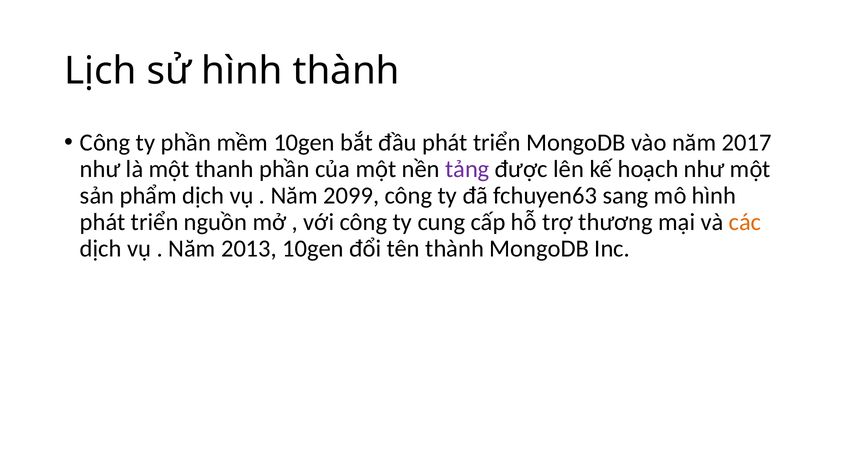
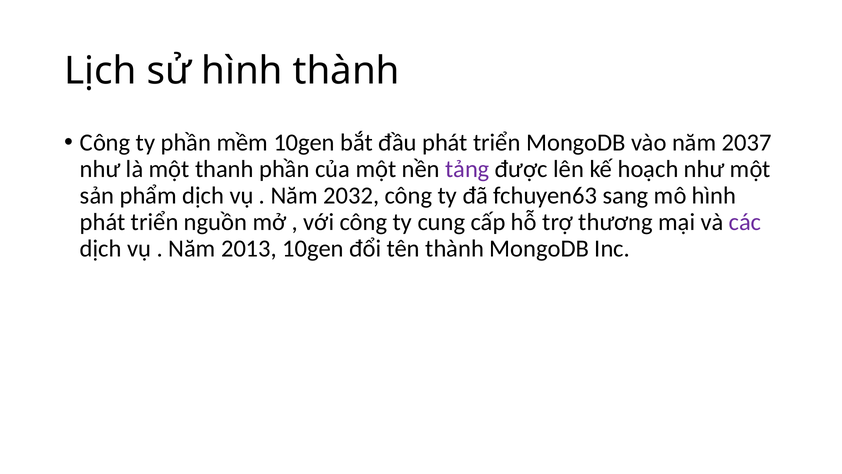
2017: 2017 -> 2037 (747, 142)
2099: 2099 -> 2032 (351, 195)
các colour: orange -> purple (745, 222)
